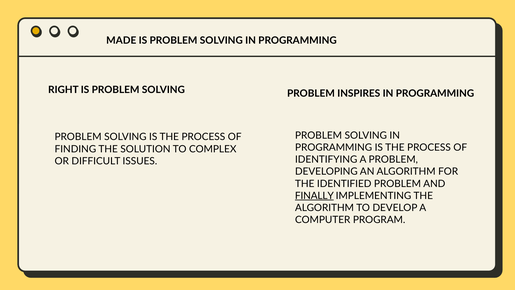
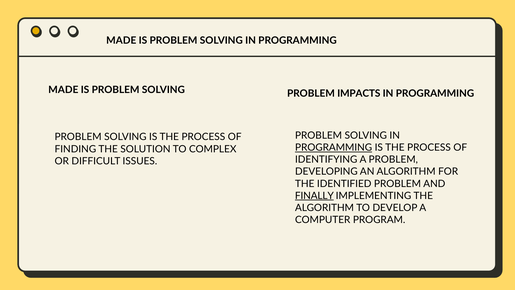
RIGHT: RIGHT -> MADE (63, 90)
INSPIRES: INSPIRES -> IMPACTS (359, 93)
PROGRAMMING underline: none -> present (334, 147)
